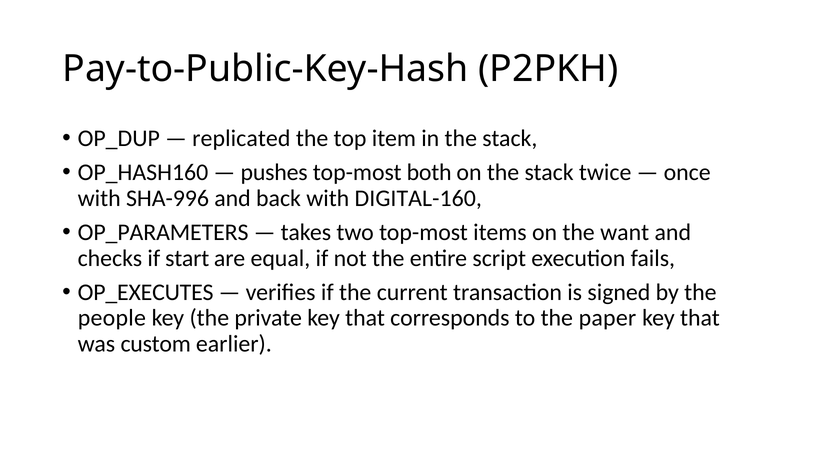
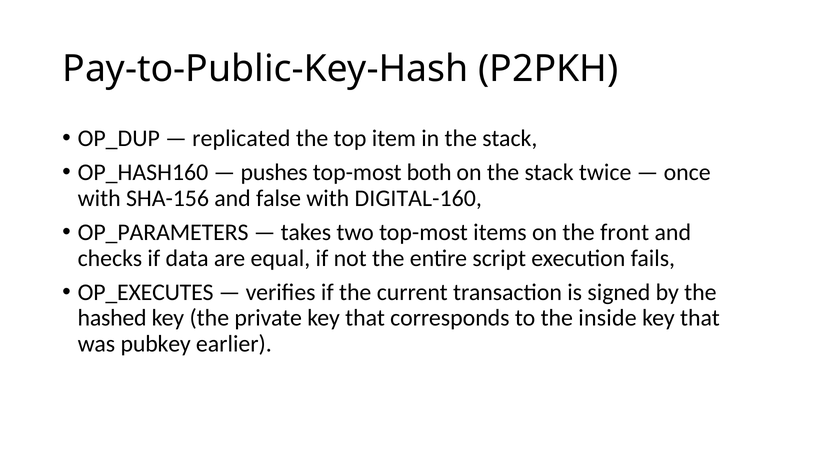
SHA-996: SHA-996 -> SHA-156 (167, 198)
back: back -> false (279, 198)
want: want -> front (625, 232)
start: start -> data (187, 258)
people: people -> hashed (112, 318)
paper: paper -> inside (607, 318)
custom: custom -> pubkey (156, 344)
